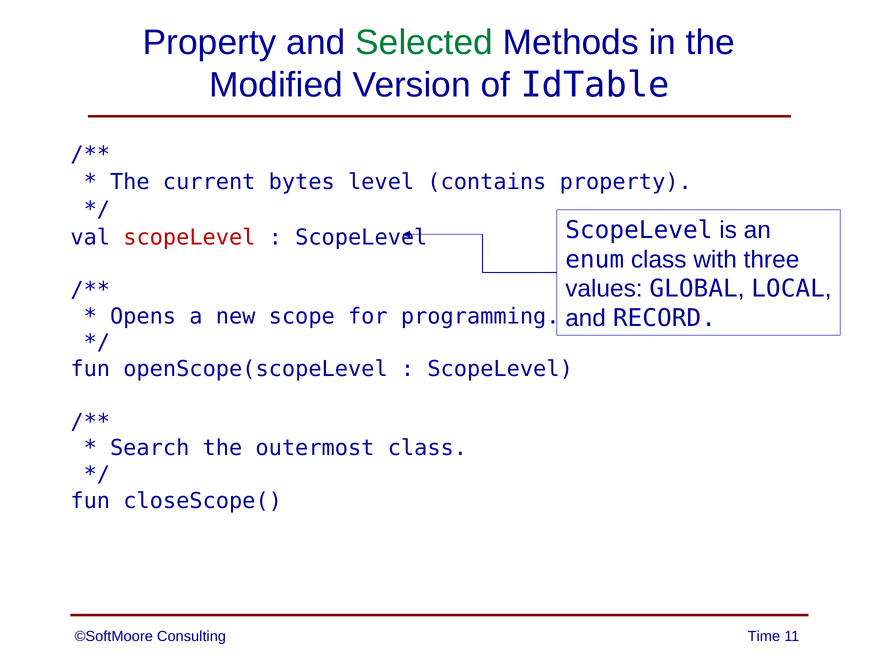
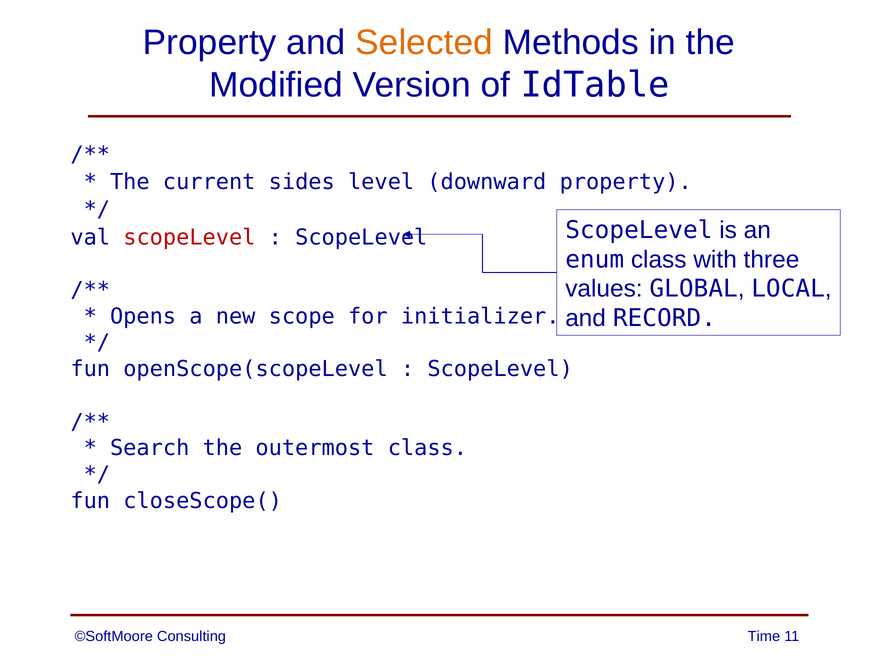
Selected colour: green -> orange (424, 43)
bytes: bytes -> sides (302, 182)
contains: contains -> downward (487, 182)
programming: programming -> initializer (480, 316)
